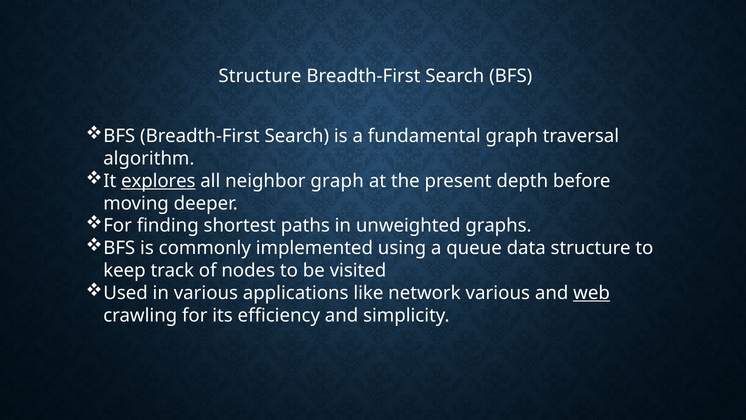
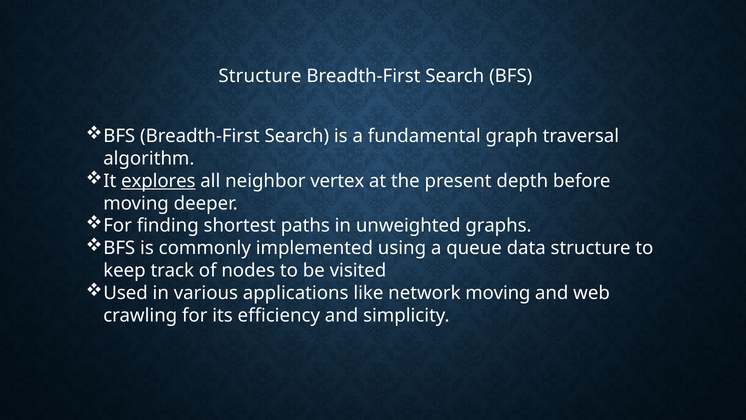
neighbor graph: graph -> vertex (337, 181)
network various: various -> moving (498, 293)
web underline: present -> none (592, 293)
